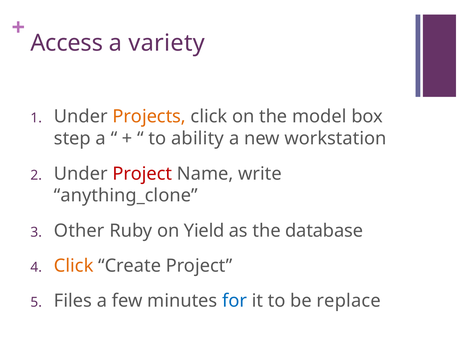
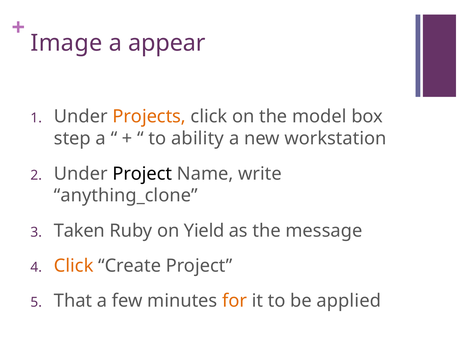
Access: Access -> Image (66, 43)
variety: variety -> appear (167, 43)
Project colour: red -> black (142, 174)
Other: Other -> Taken (79, 231)
database: database -> message (324, 231)
Files: Files -> That (73, 301)
for colour: blue -> orange (235, 301)
replace: replace -> applied (349, 301)
